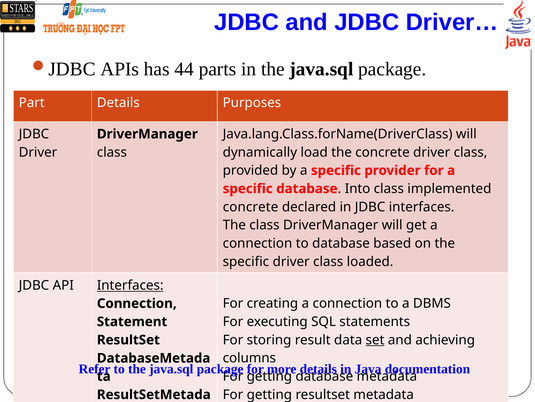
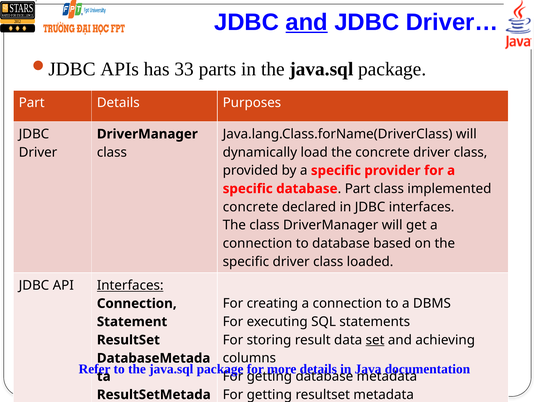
and underline: none -> present (307, 22)
44: 44 -> 33 (184, 69)
Into: Into -> Part (358, 188)
